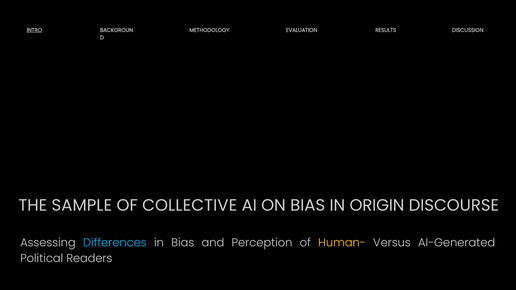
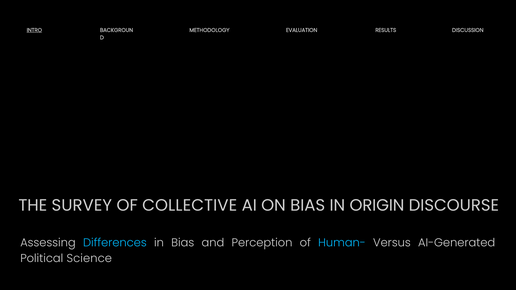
SAMPLE: SAMPLE -> SURVEY (82, 206)
Human- colour: yellow -> light blue (342, 243)
Readers: Readers -> Science (89, 259)
